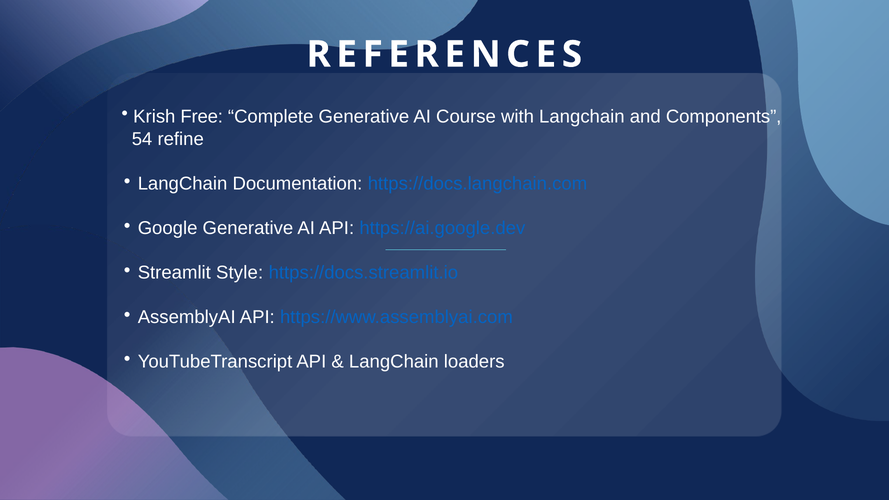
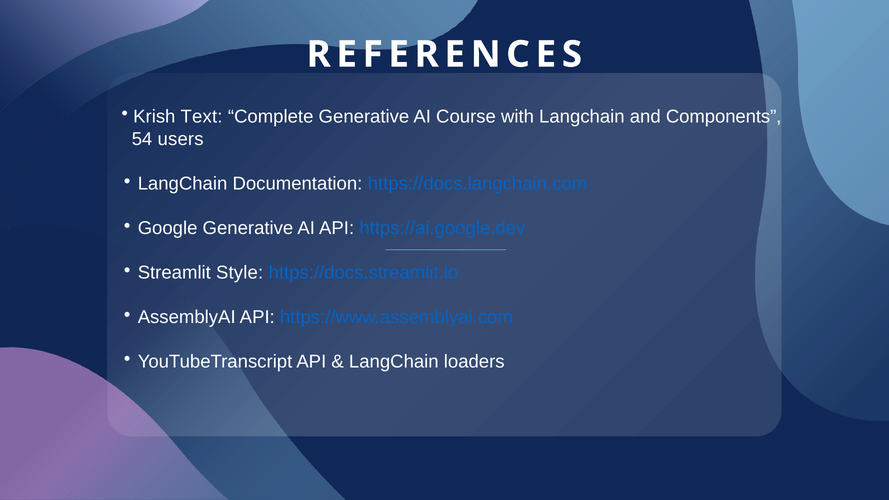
Free: Free -> Text (202, 117)
refine: refine -> users (181, 139)
